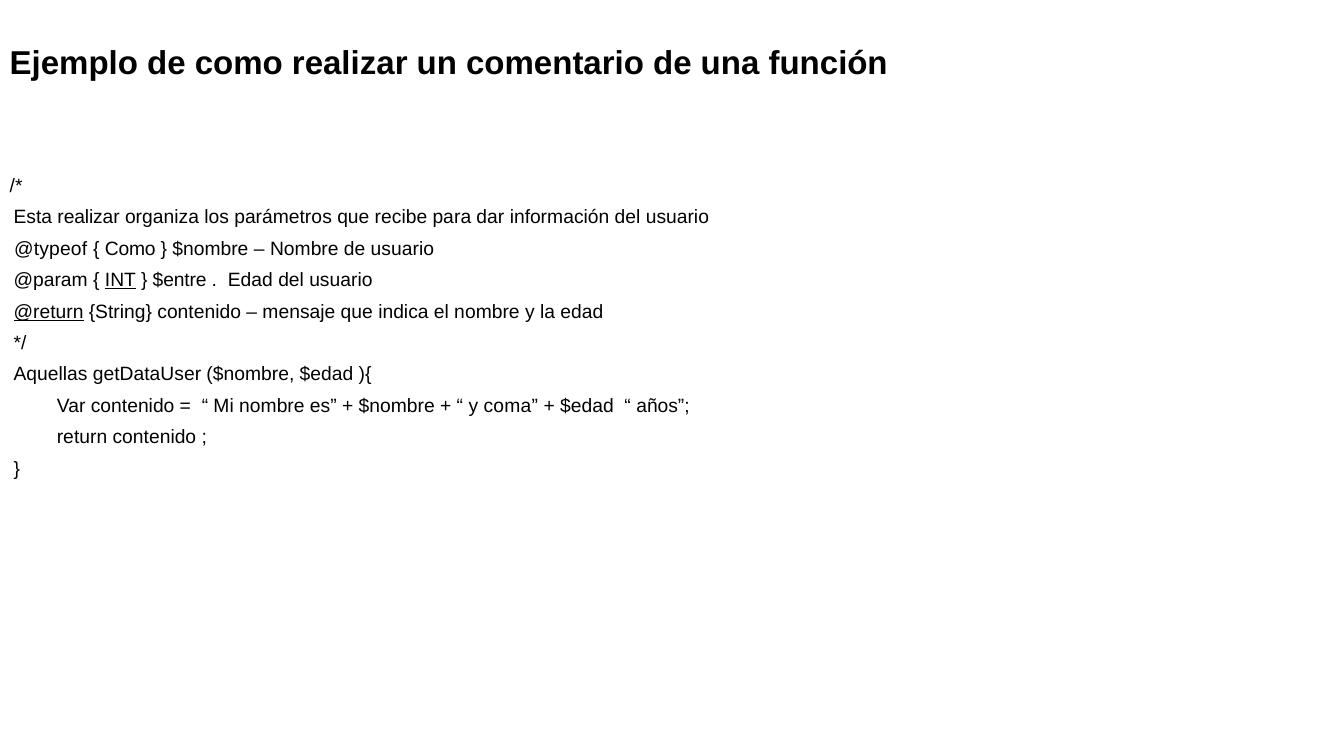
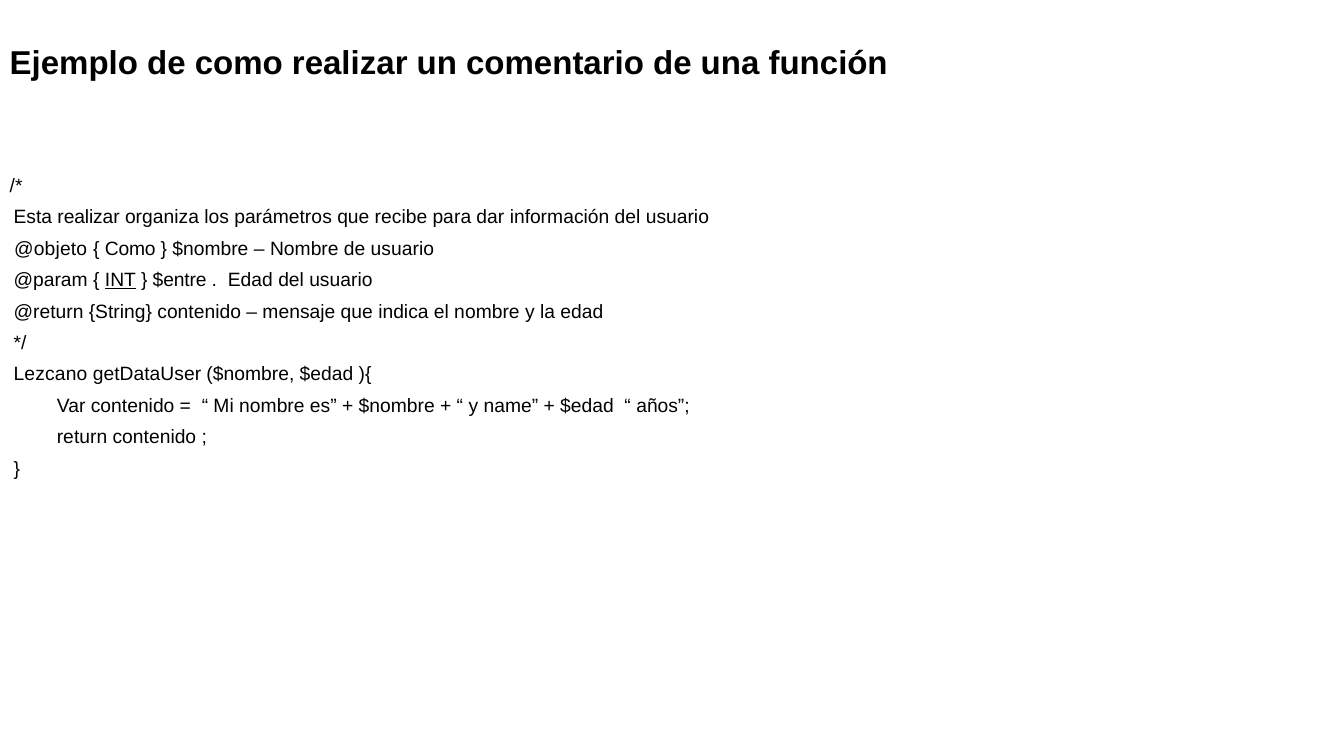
@typeof: @typeof -> @objeto (51, 249)
@return underline: present -> none (49, 312)
Aquellas: Aquellas -> Lezcano (50, 374)
coma: coma -> name (511, 406)
